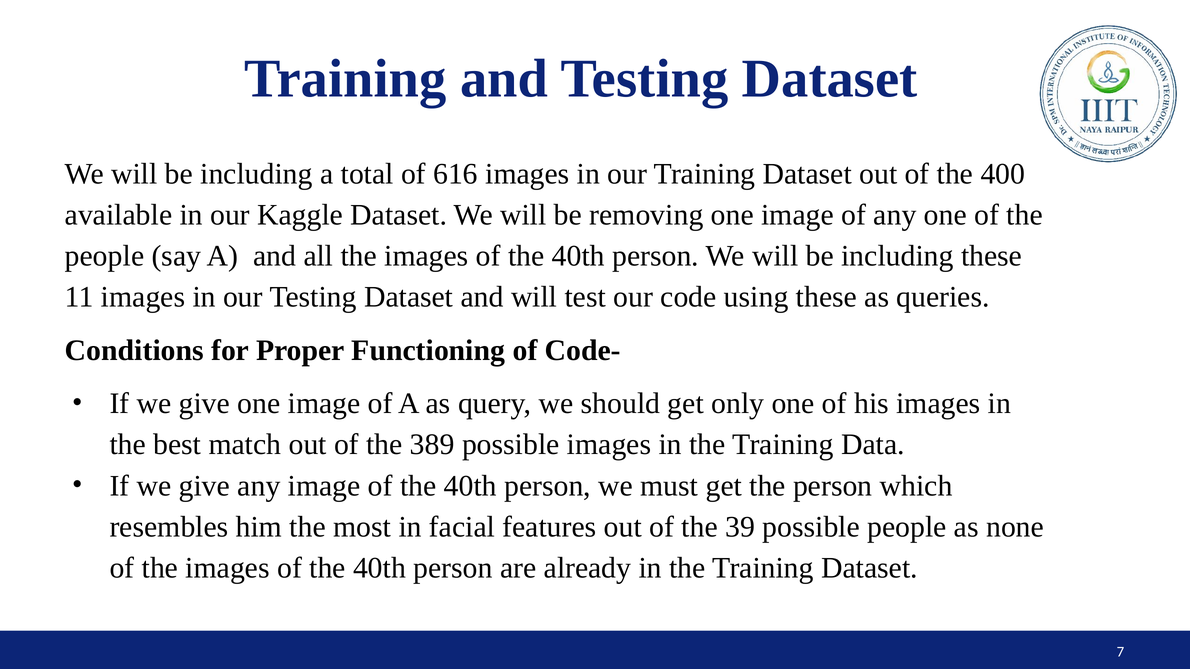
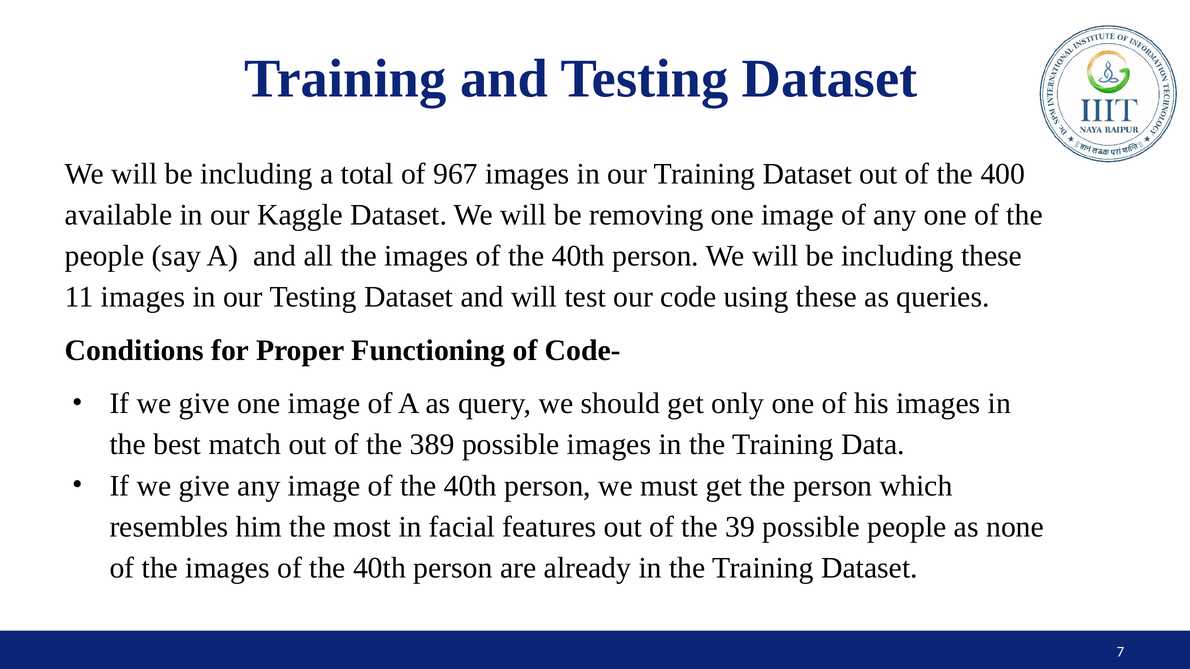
616: 616 -> 967 (455, 174)
